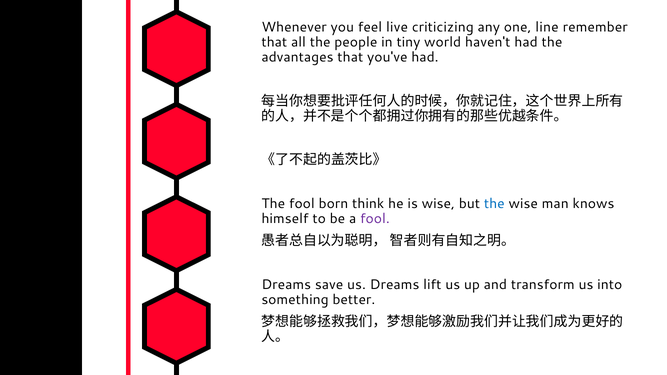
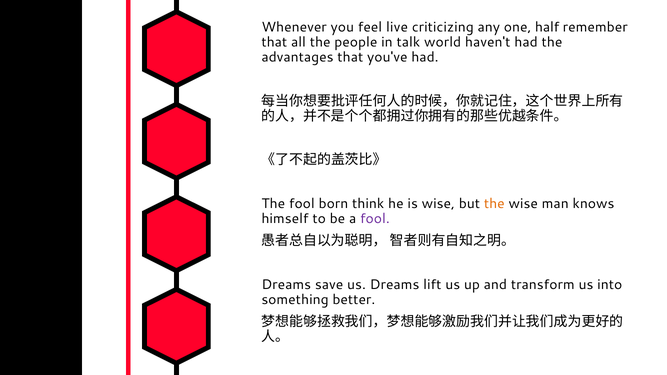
line: line -> half (547, 27)
tiny: tiny -> talk (408, 42)
the colour: blue -> orange (494, 204)
